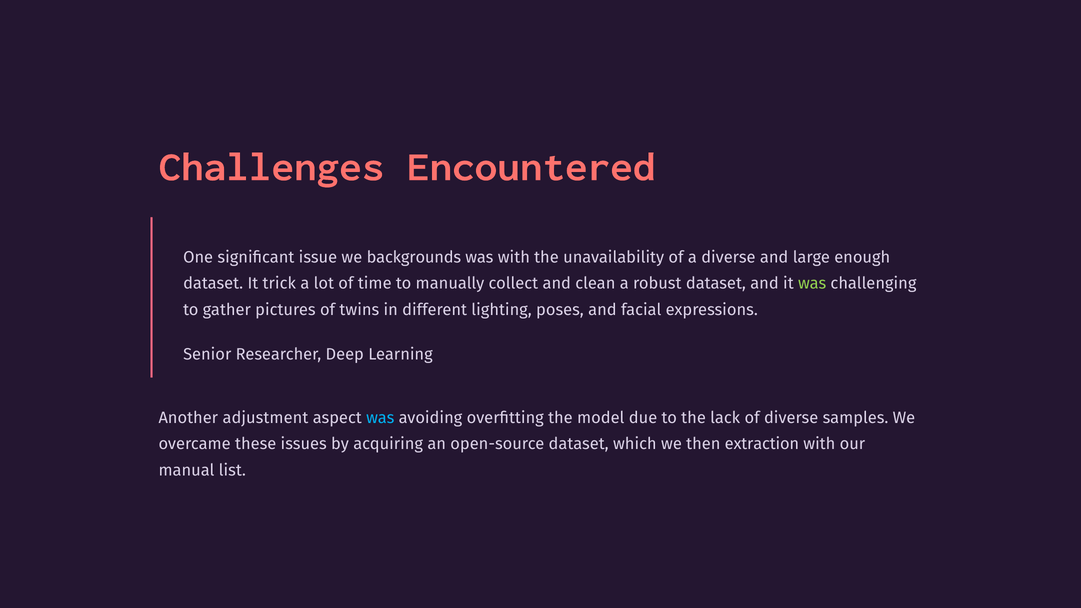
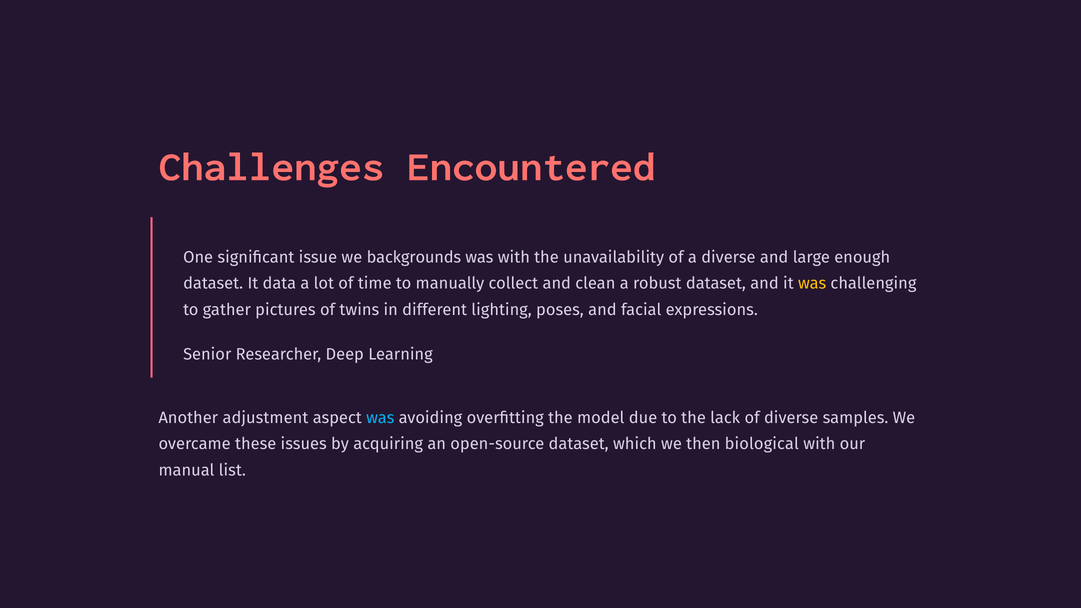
trick: trick -> data (279, 284)
was colour: light green -> yellow (812, 284)
extraction: extraction -> biological (762, 444)
